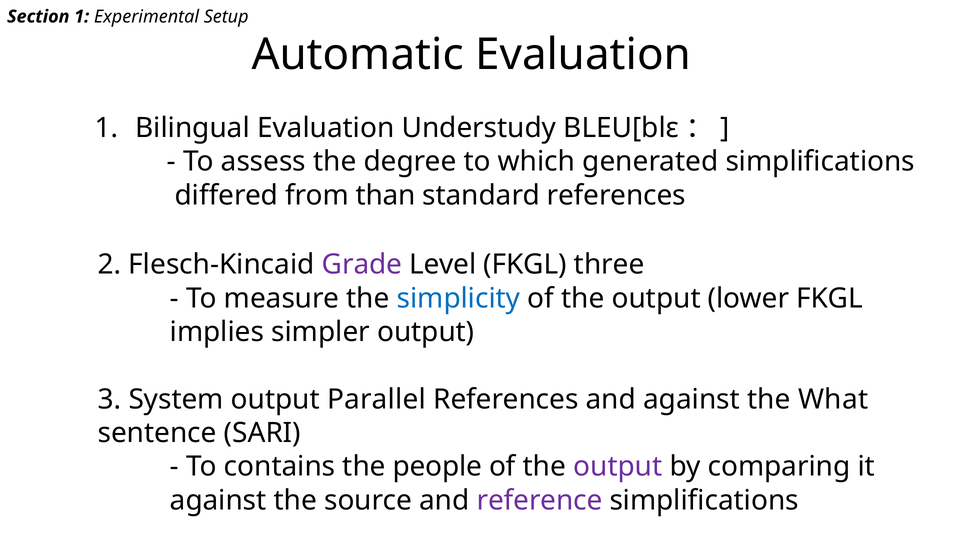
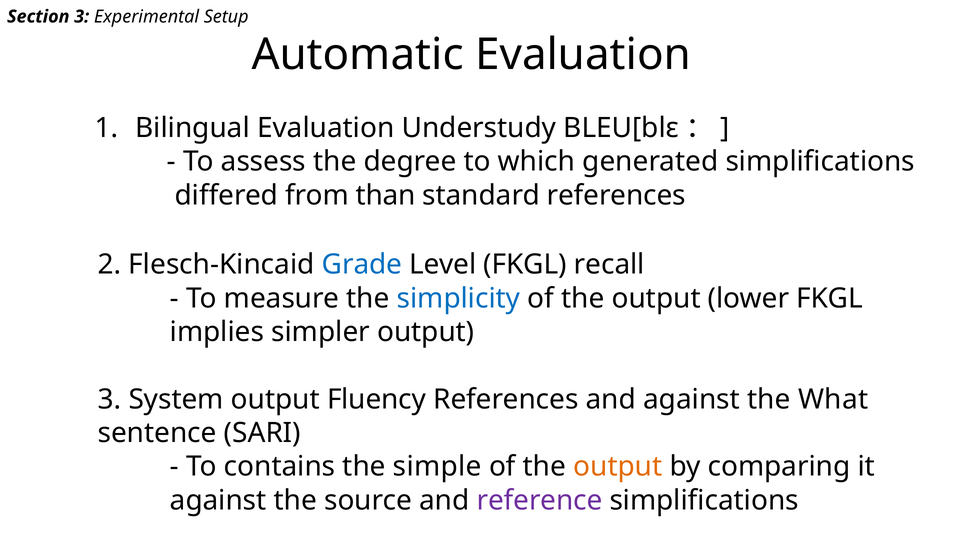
Section 1: 1 -> 3 (82, 17)
Grade colour: purple -> blue (362, 264)
three: three -> recall (609, 264)
Parallel: Parallel -> Fluency (377, 399)
people: people -> simple (437, 466)
output colour: purple -> orange (618, 466)
